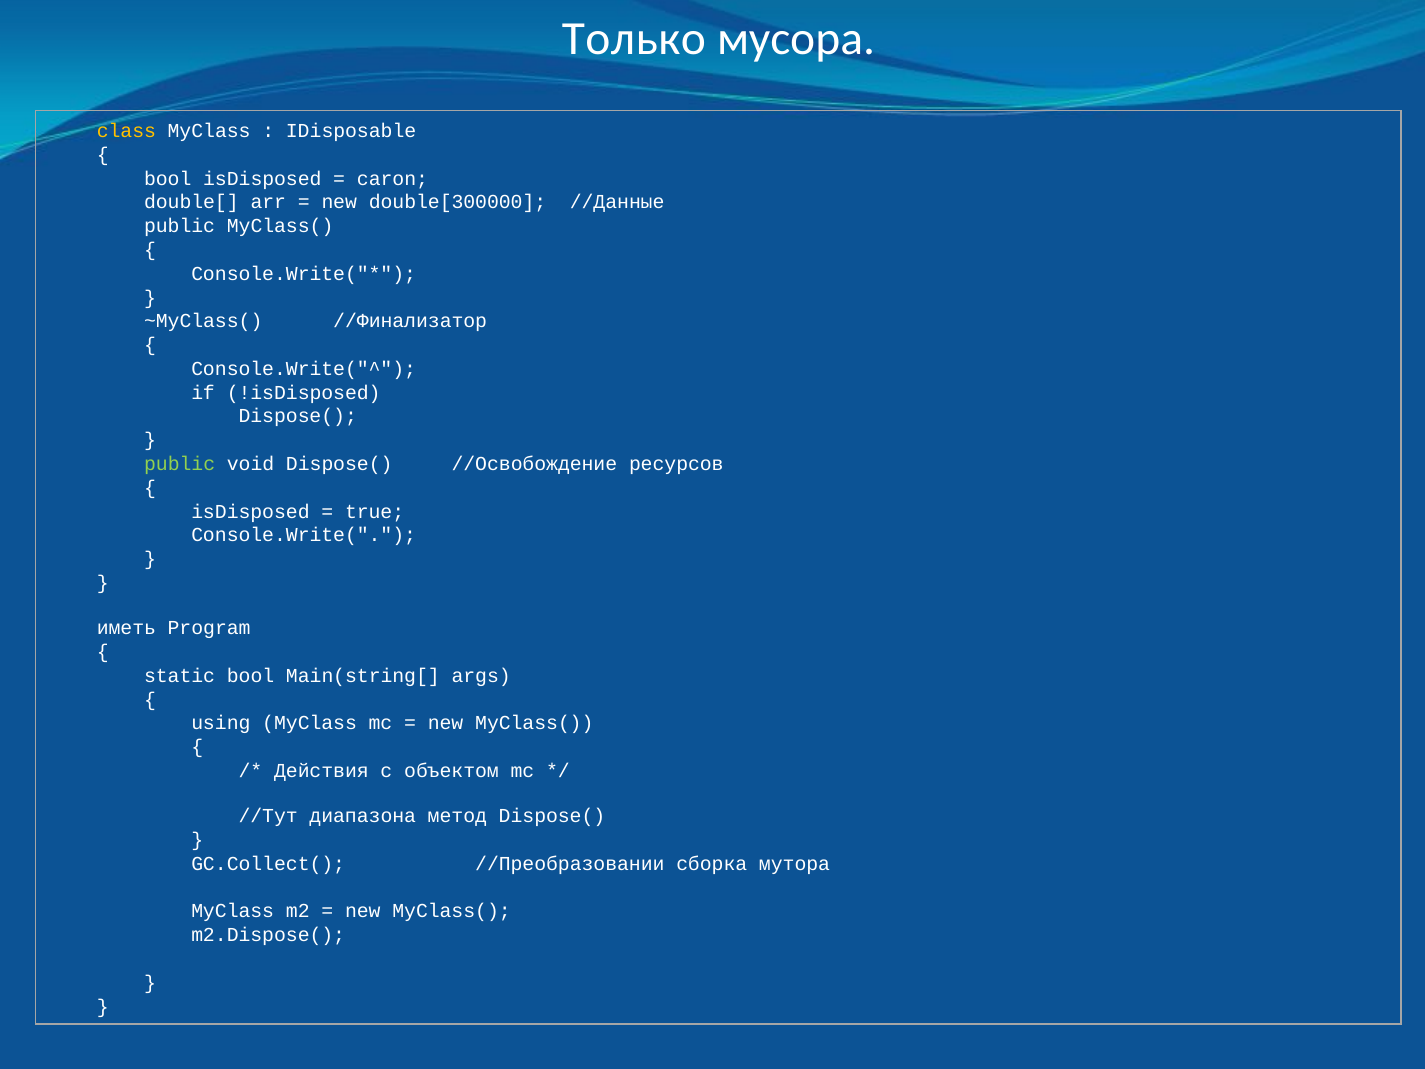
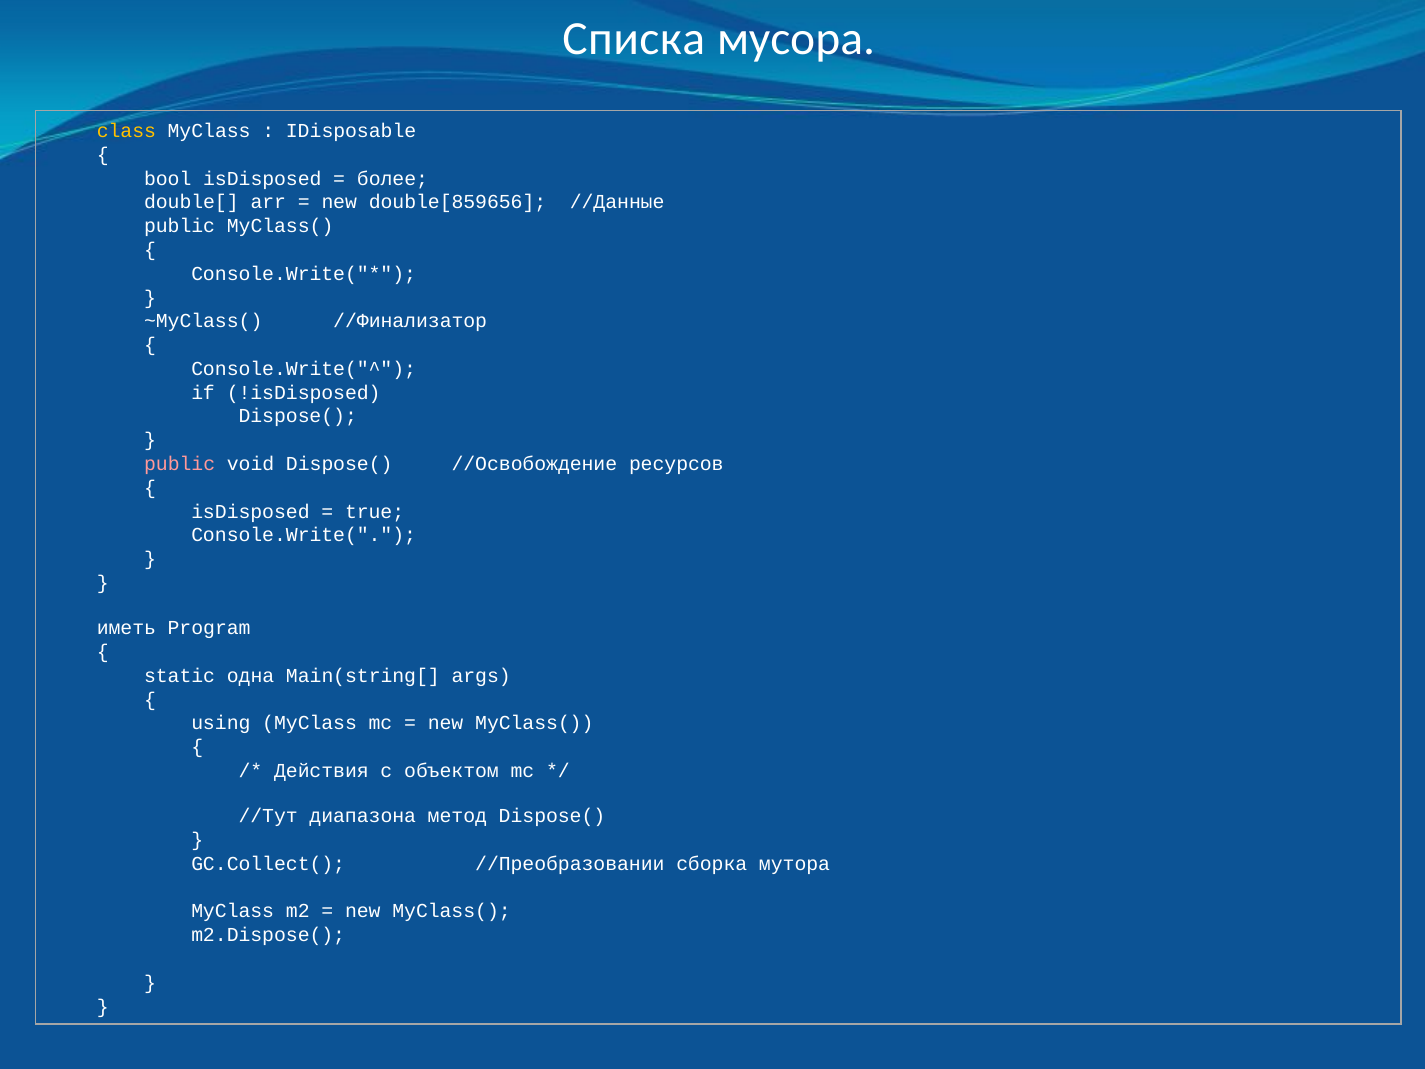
Только: Только -> Списка (634, 39)
caron: caron -> более (392, 178)
double[300000: double[300000 -> double[859656 (458, 202)
public colour: light green -> pink (180, 464)
static bool: bool -> одна (251, 676)
